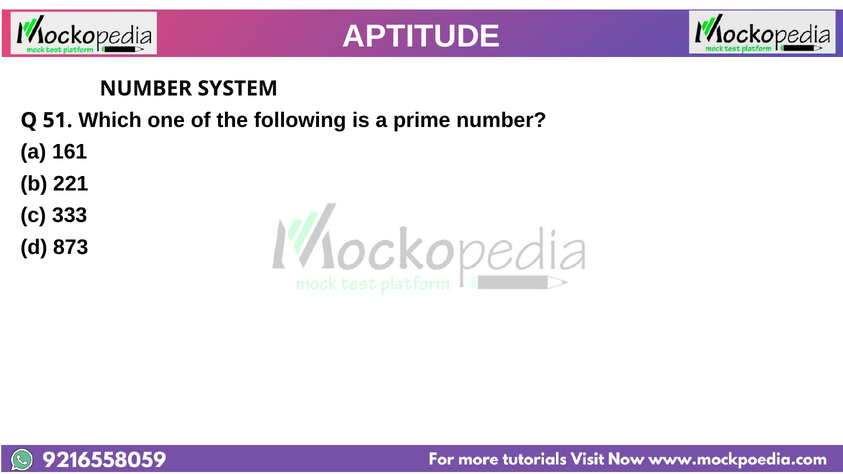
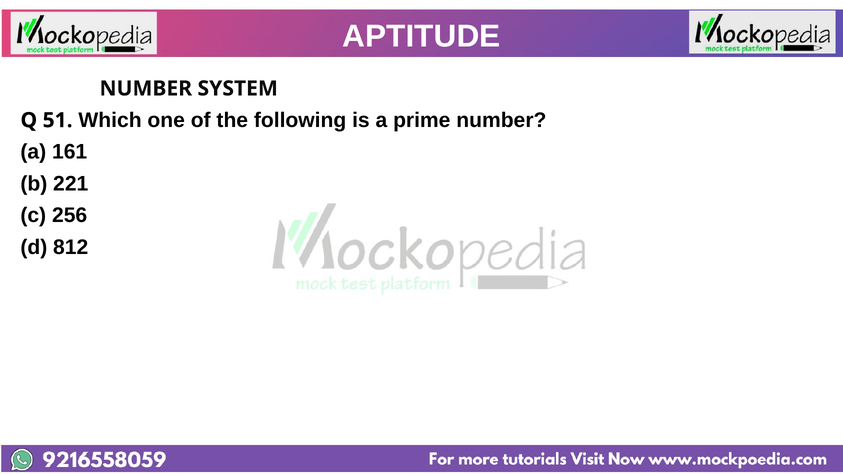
333: 333 -> 256 (70, 216)
873: 873 -> 812 (71, 247)
